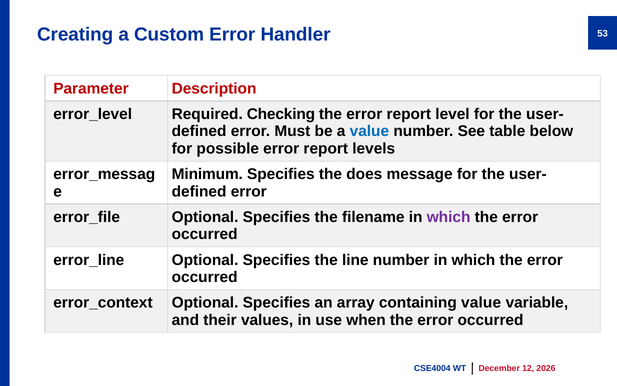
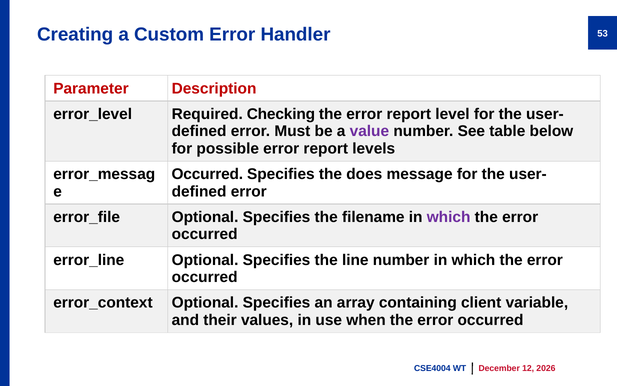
value colour: blue -> purple (369, 131)
Minimum: Minimum -> Occurred (207, 174)
containing value: value -> client (481, 303)
